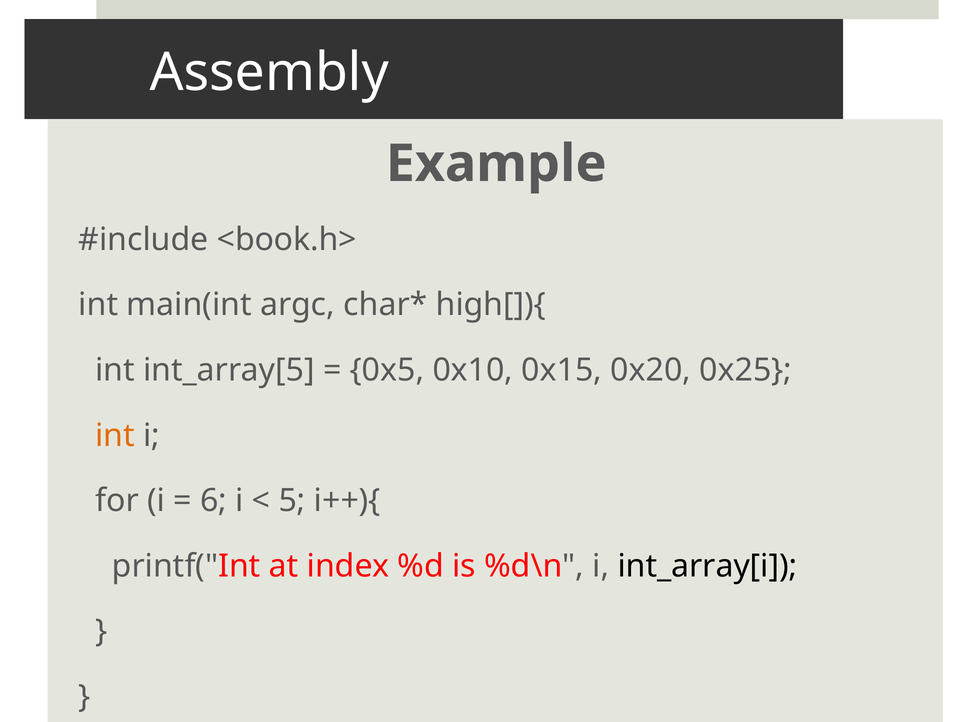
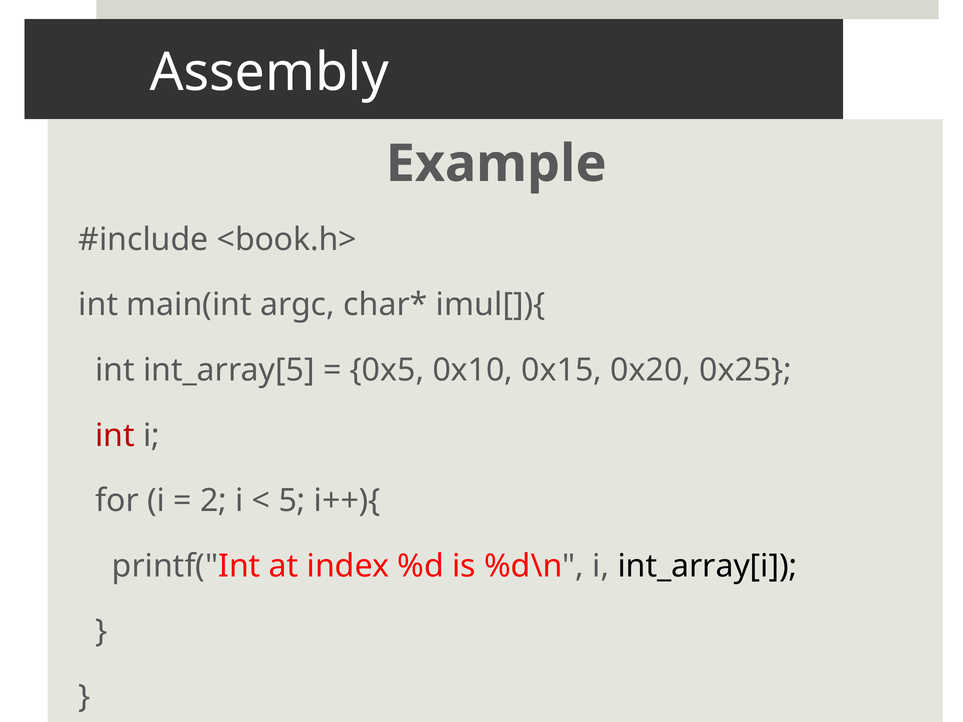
high[]){: high[]){ -> imul[]){ (491, 305)
int colour: orange -> red (115, 436)
6: 6 -> 2 (214, 501)
